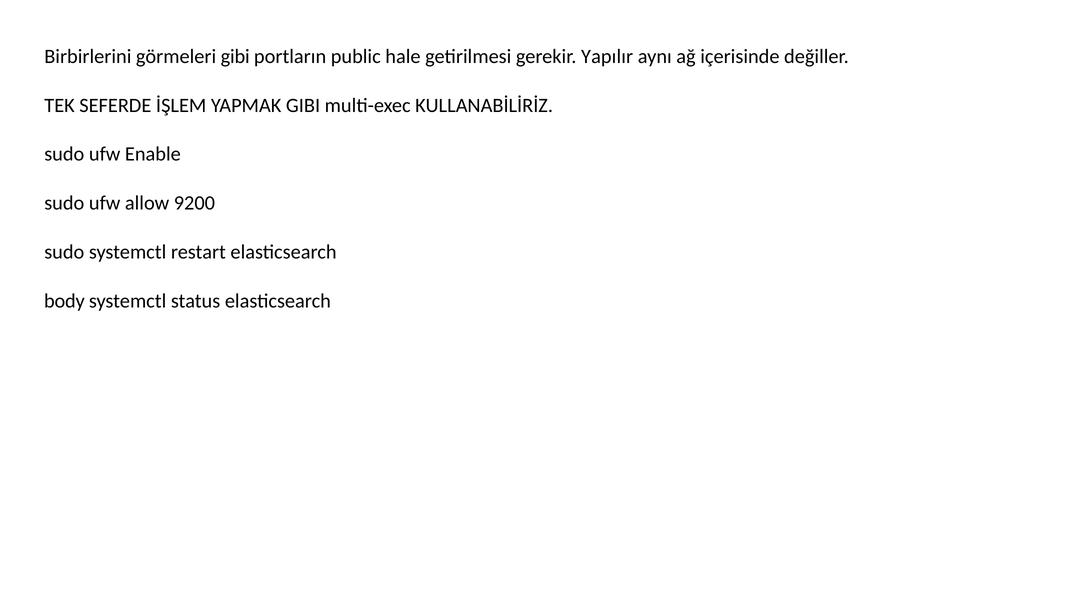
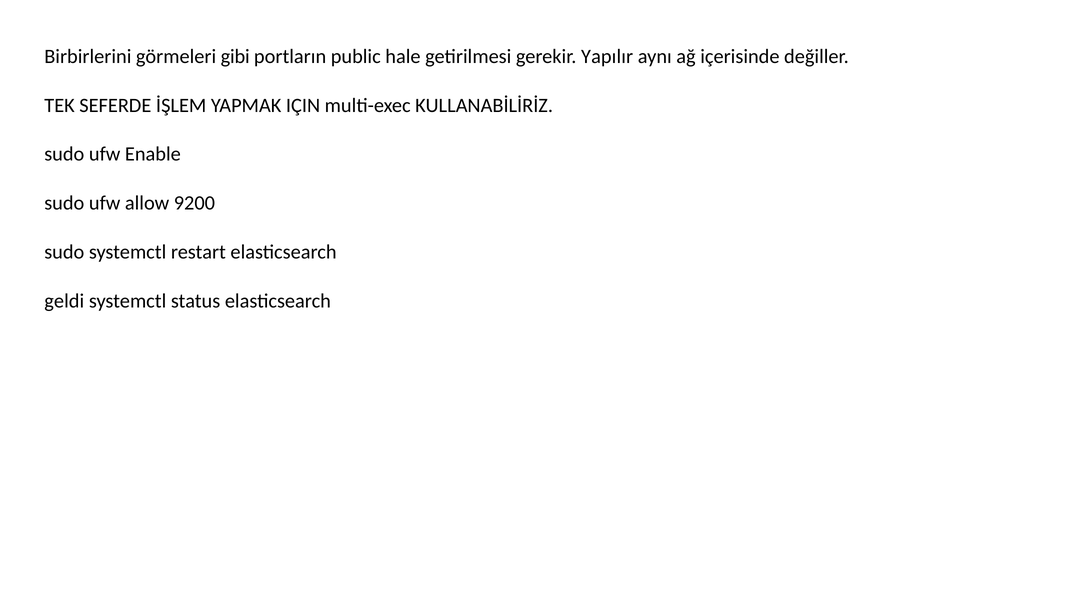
YAPMAK GIBI: GIBI -> IÇIN (303, 105)
body: body -> geldi (64, 301)
